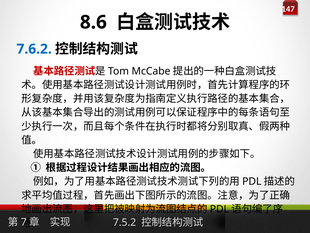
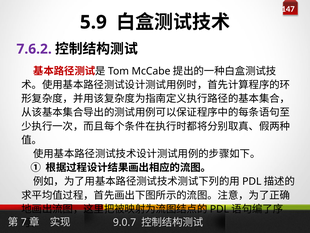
8.6: 8.6 -> 5.9 (93, 22)
7.6.2 colour: blue -> purple (34, 49)
7.5.2: 7.5.2 -> 9.0.7 (125, 222)
